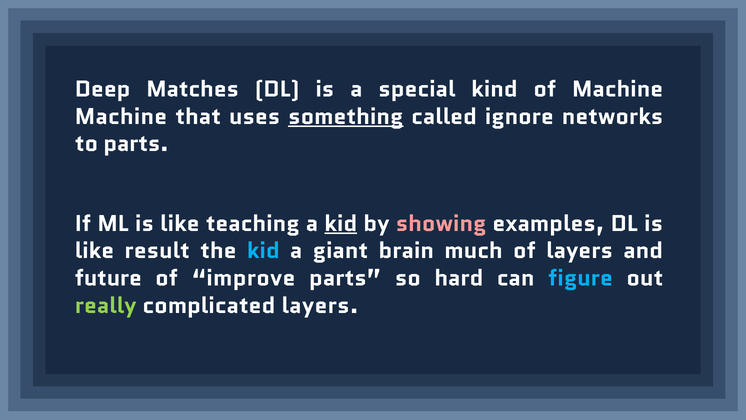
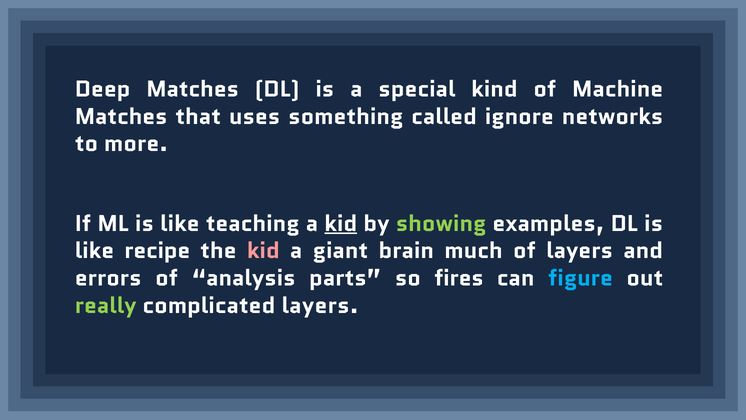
Machine: Machine -> Matches (121, 116)
something underline: present -> none (346, 116)
to parts: parts -> more (136, 144)
showing colour: pink -> light green (441, 223)
result: result -> recipe (157, 251)
kid colour: light blue -> pink (263, 251)
future: future -> errors (108, 278)
improve: improve -> analysis (244, 278)
hard: hard -> fires (459, 278)
